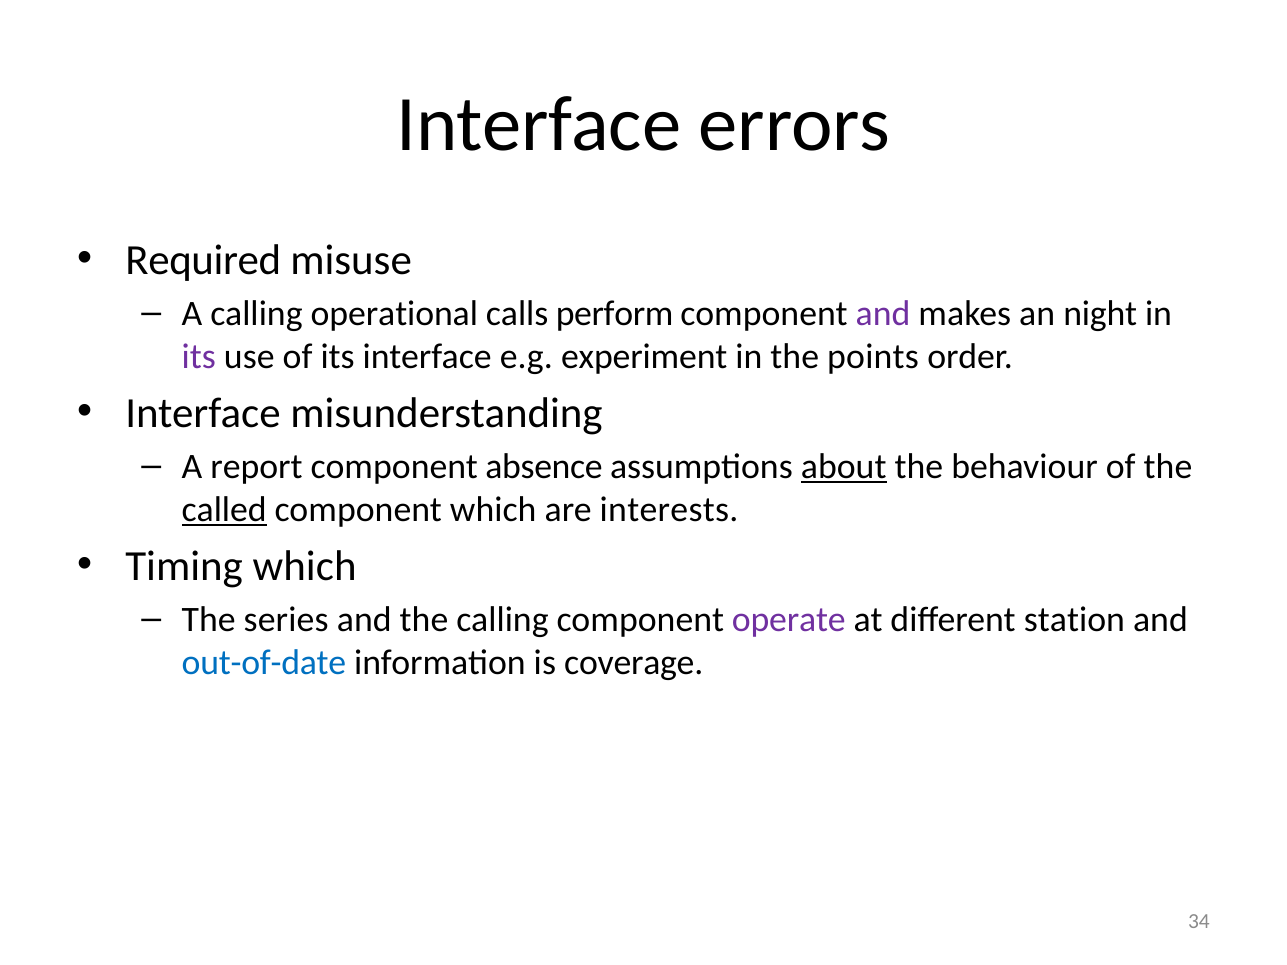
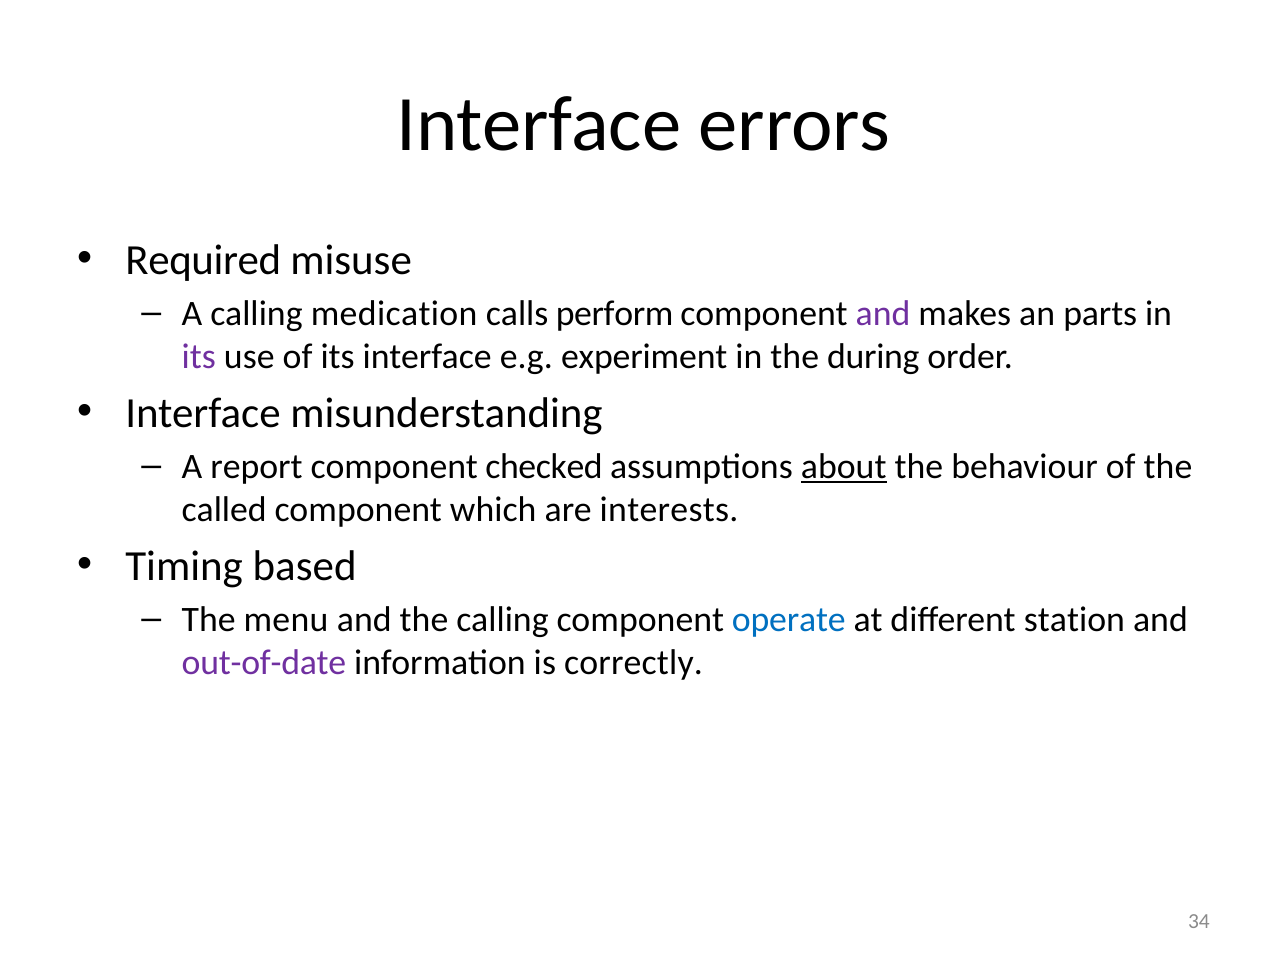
operational: operational -> medication (394, 314)
night: night -> parts (1100, 314)
points: points -> during (873, 357)
absence: absence -> checked (544, 467)
called underline: present -> none (224, 510)
Timing which: which -> based (305, 566)
series: series -> menu (286, 620)
operate colour: purple -> blue (789, 620)
out-of-date colour: blue -> purple (264, 663)
coverage: coverage -> correctly (634, 663)
